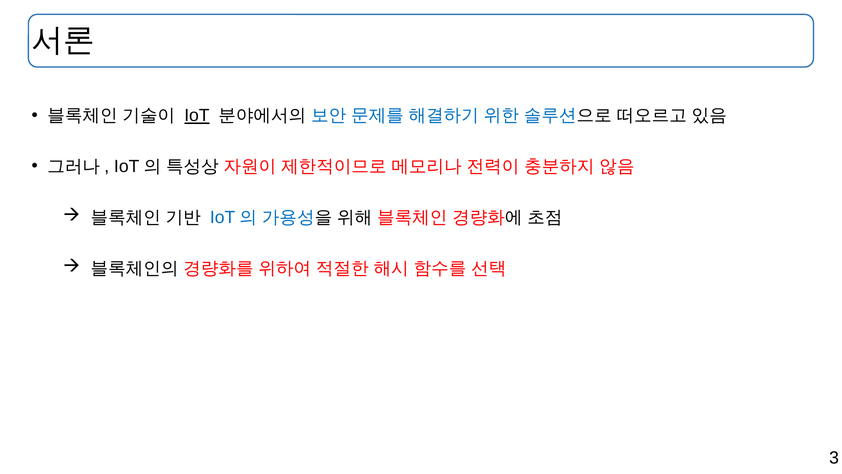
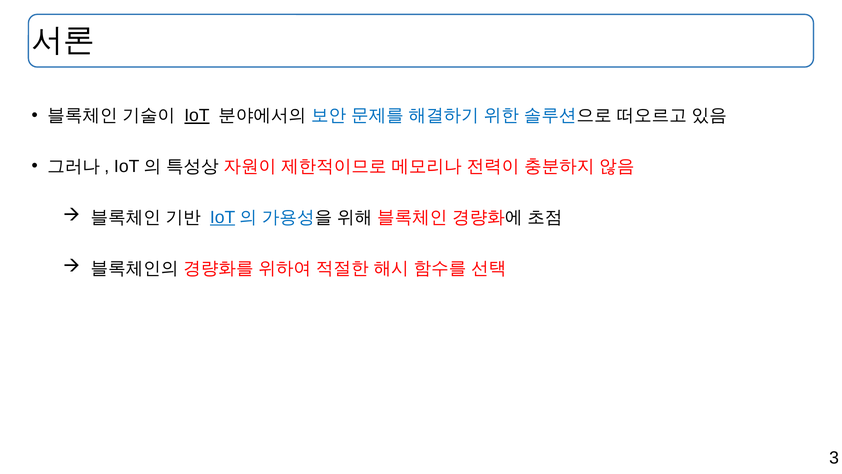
IoT underline: none -> present (223, 217)
